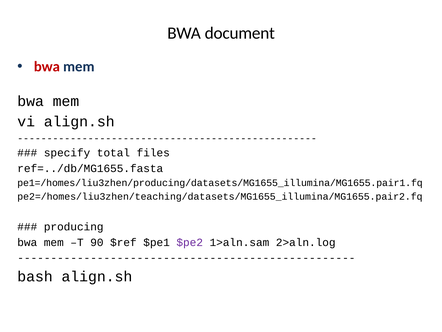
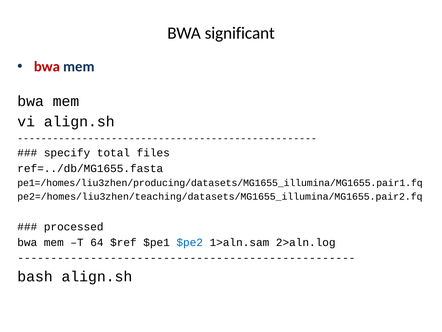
document: document -> significant (240, 33)
producing: producing -> processed (74, 227)
90: 90 -> 64 (97, 242)
$pe2 colour: purple -> blue (190, 242)
